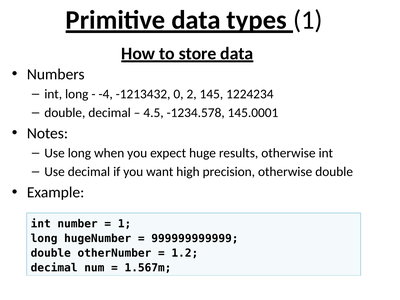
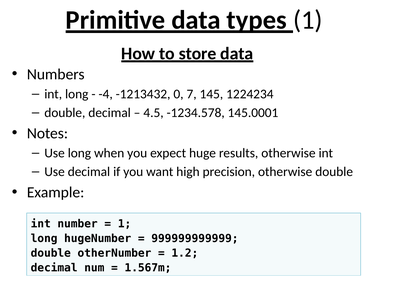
2: 2 -> 7 (192, 94)
